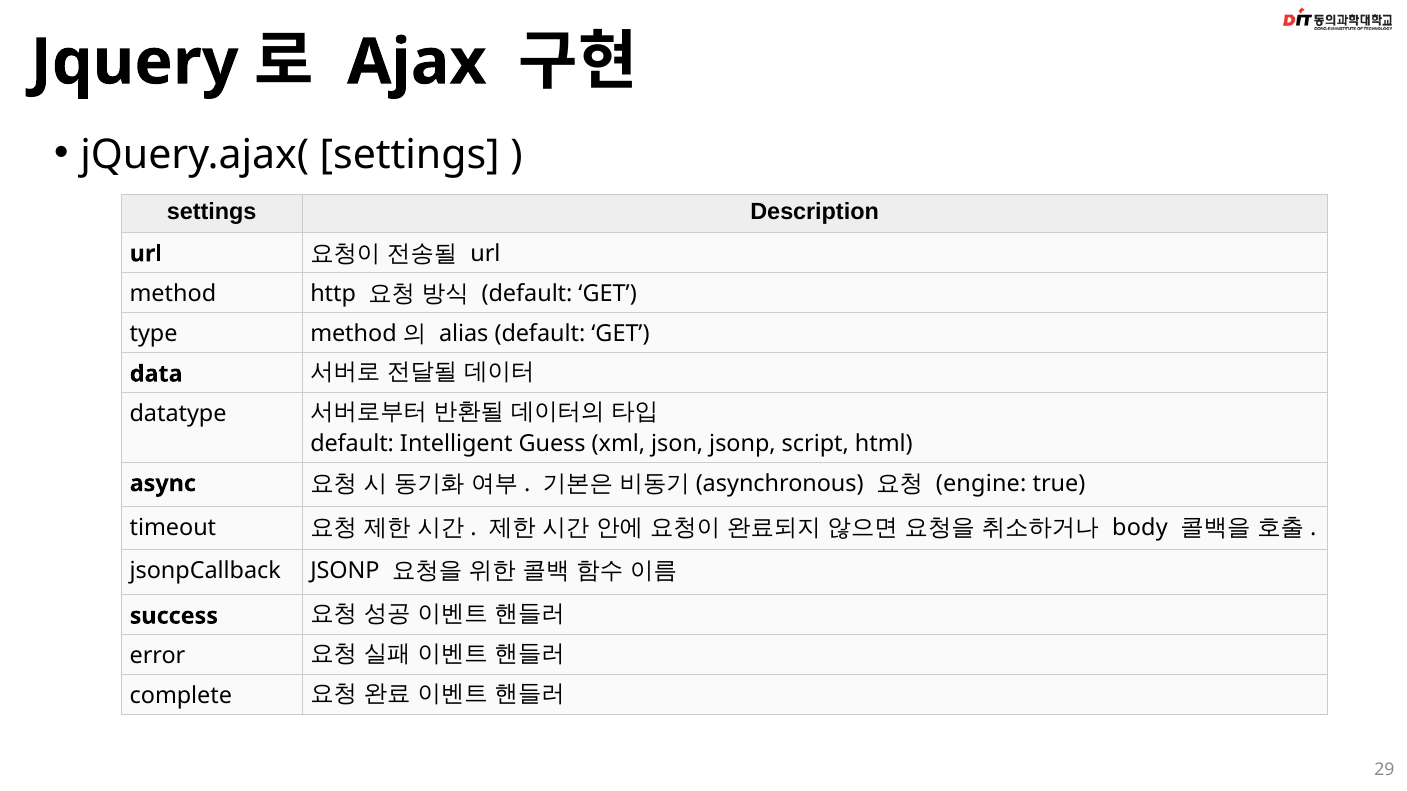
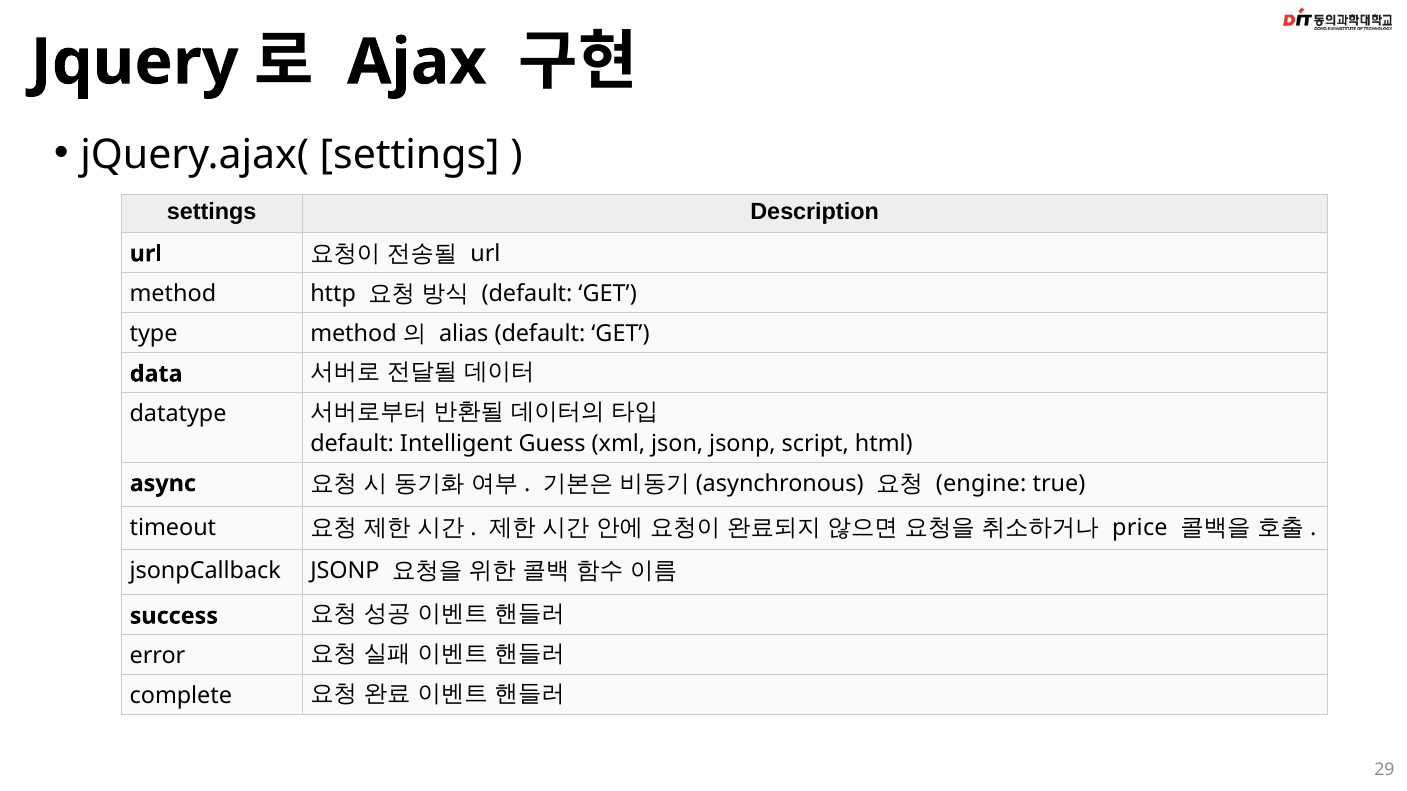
body: body -> price (1140, 529)
